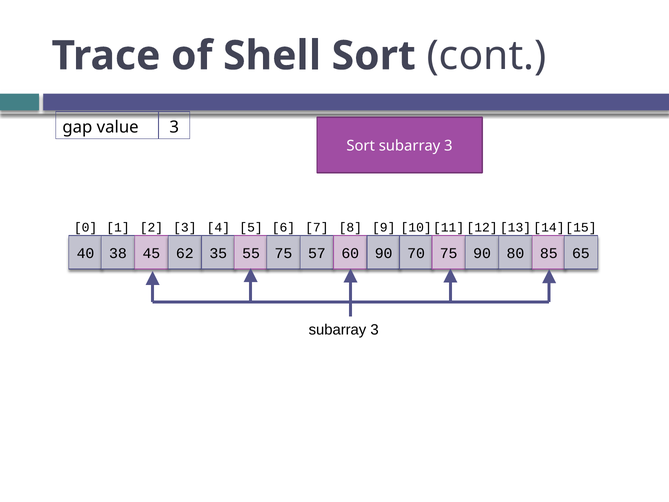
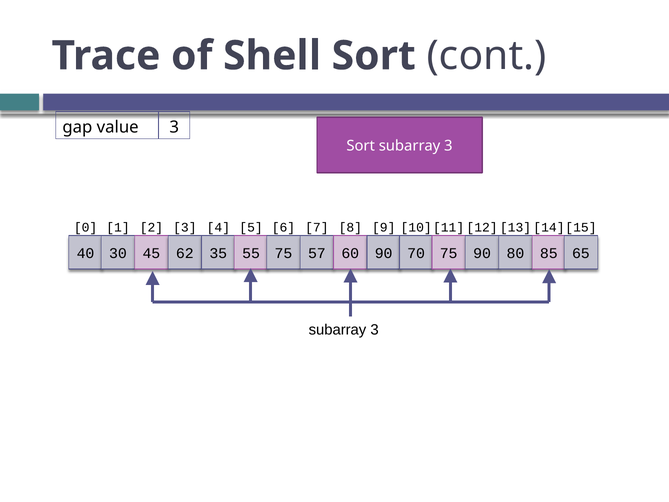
38: 38 -> 30 (118, 253)
